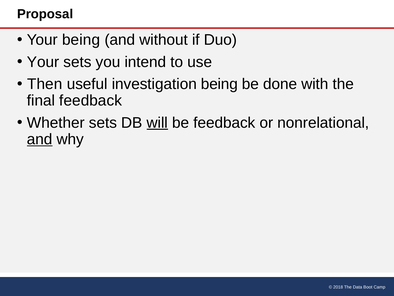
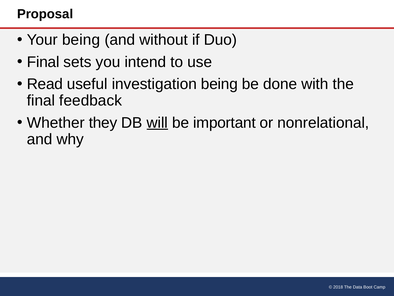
Your: Your -> Final (43, 62)
Then: Then -> Read (45, 84)
Whether sets: sets -> they (103, 122)
be feedback: feedback -> important (224, 122)
and underline: present -> none (40, 139)
